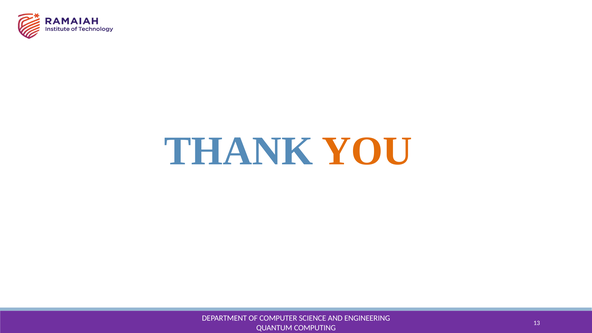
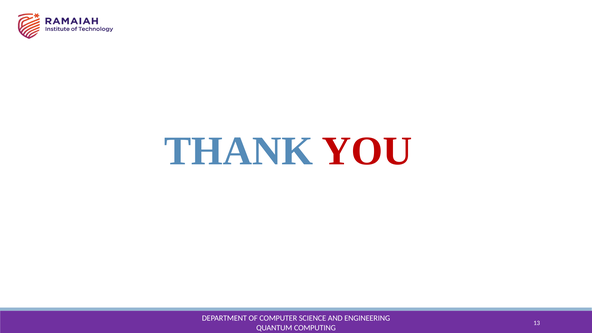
YOU colour: orange -> red (367, 151)
